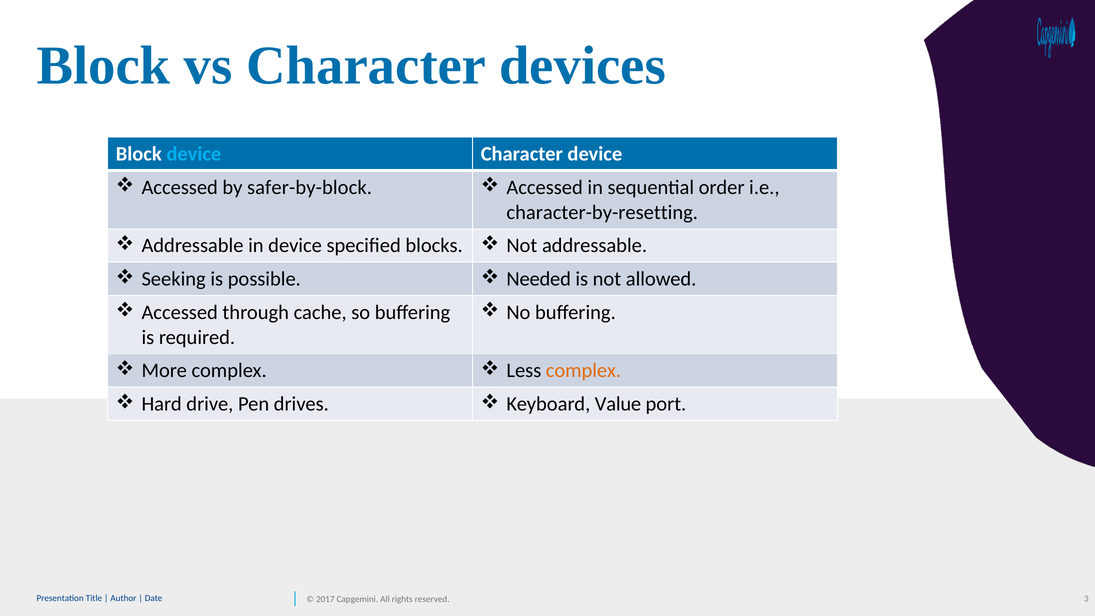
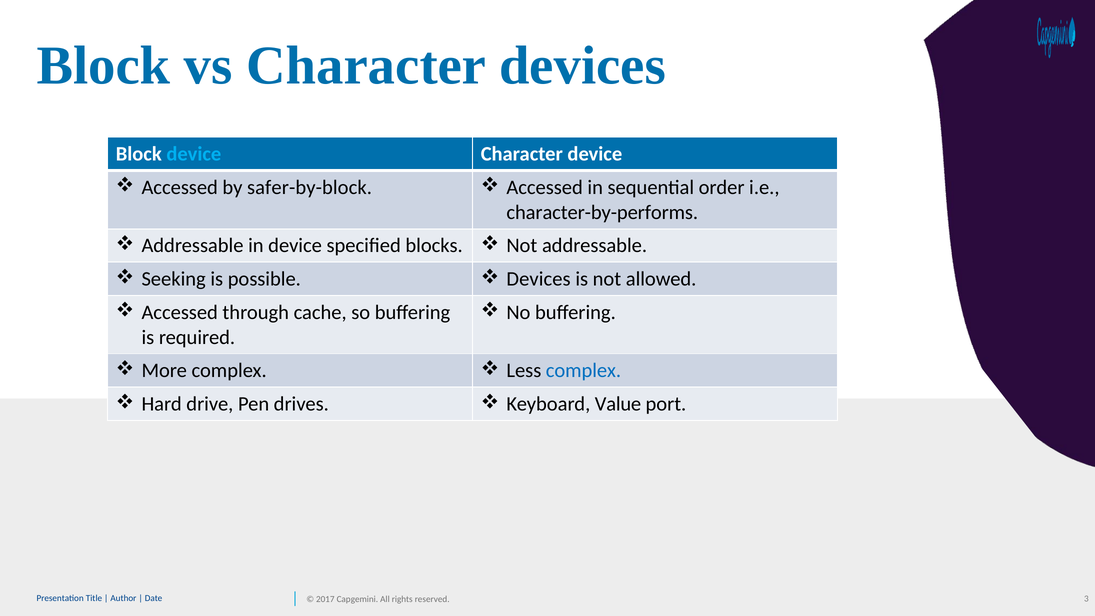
character-by-resetting: character-by-resetting -> character-by-performs (602, 212)
Needed: Needed -> Devices (539, 279)
complex colour: orange -> blue (583, 371)
